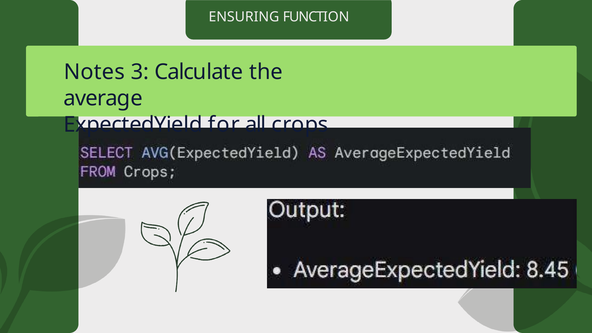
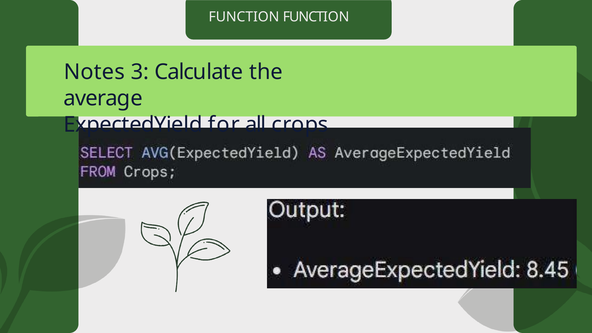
ENSURING: ENSURING -> FUNCTION (244, 17)
